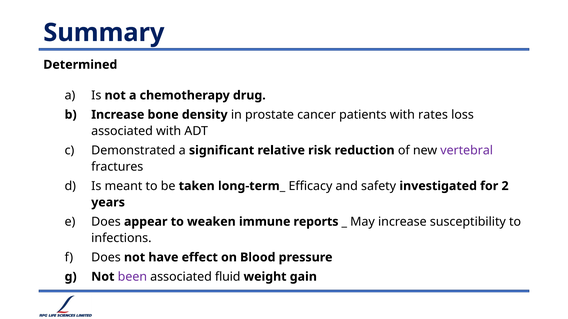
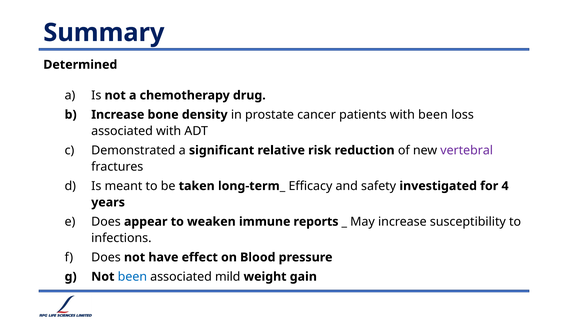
with rates: rates -> been (433, 115)
2: 2 -> 4 (505, 186)
been colour: purple -> blue (132, 277)
fluid: fluid -> mild (228, 277)
